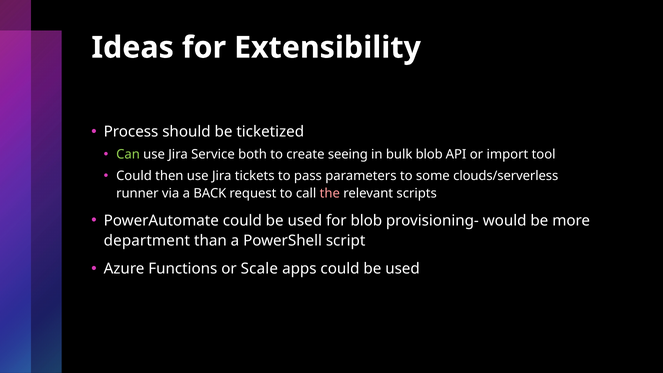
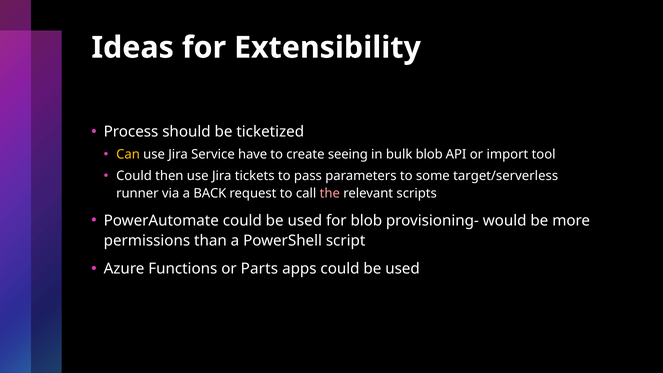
Can colour: light green -> yellow (128, 154)
both: both -> have (253, 154)
clouds/serverless: clouds/serverless -> target/serverless (506, 176)
department: department -> permissions (147, 241)
Scale: Scale -> Parts (259, 269)
